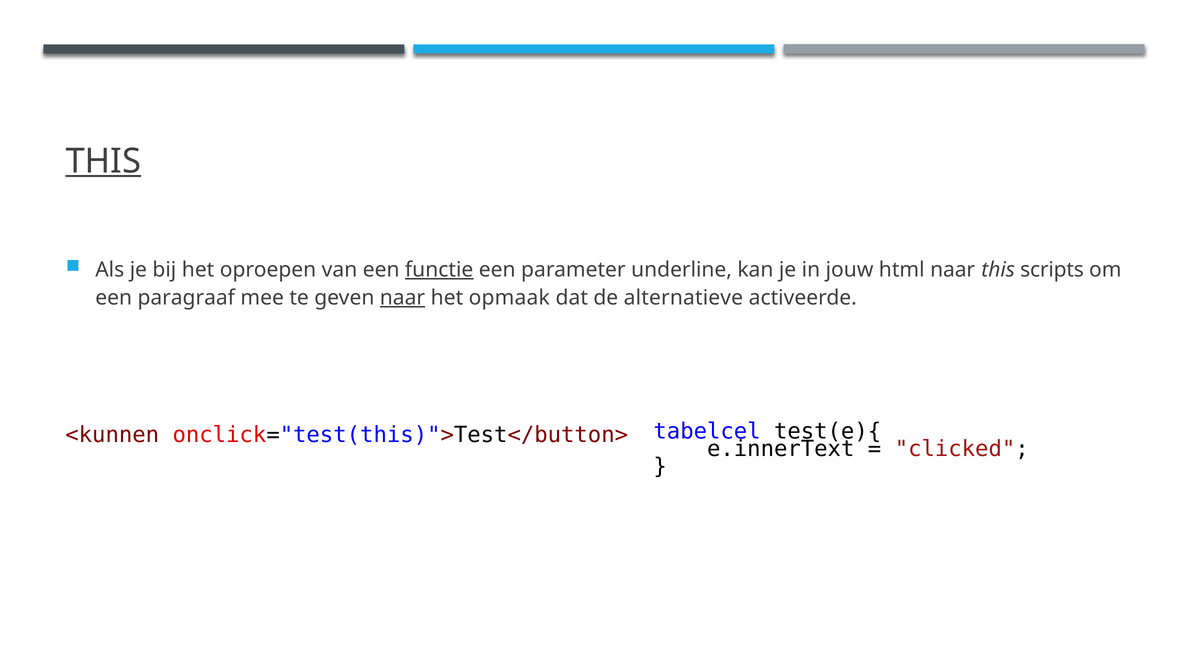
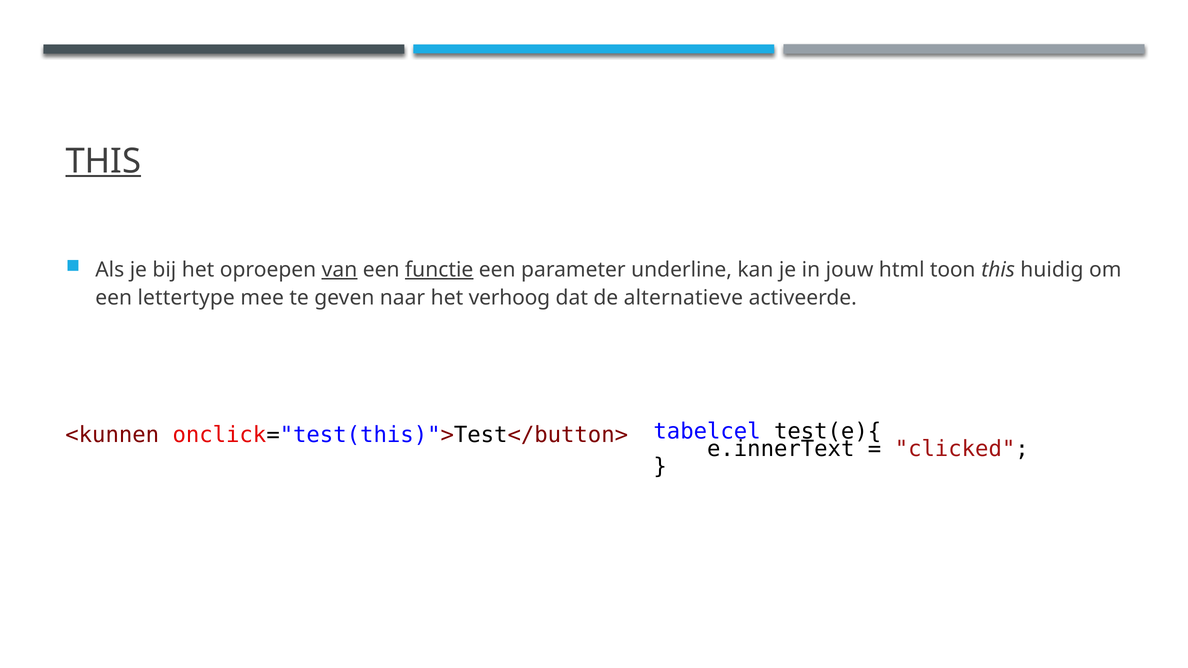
van underline: none -> present (340, 270)
html naar: naar -> toon (953, 270)
scripts: scripts -> huidig (1052, 270)
paragraaf: paragraaf -> lettertype (186, 298)
naar underline: present -> none (402, 298)
opmaak: opmaak -> verhoog (509, 298)
